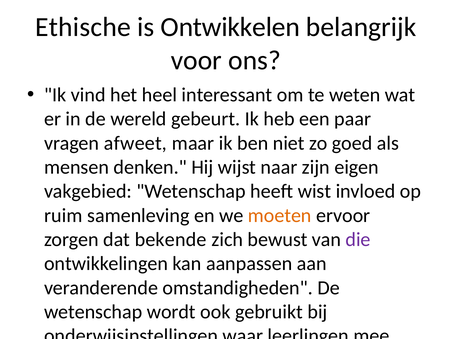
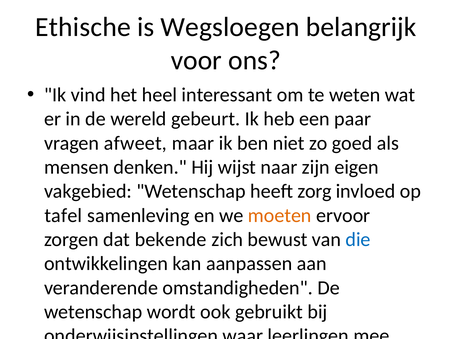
Ontwikkelen: Ontwikkelen -> Wegsloegen (230, 27)
wist: wist -> zorg (315, 191)
ruim: ruim -> tafel (63, 215)
die colour: purple -> blue (358, 239)
